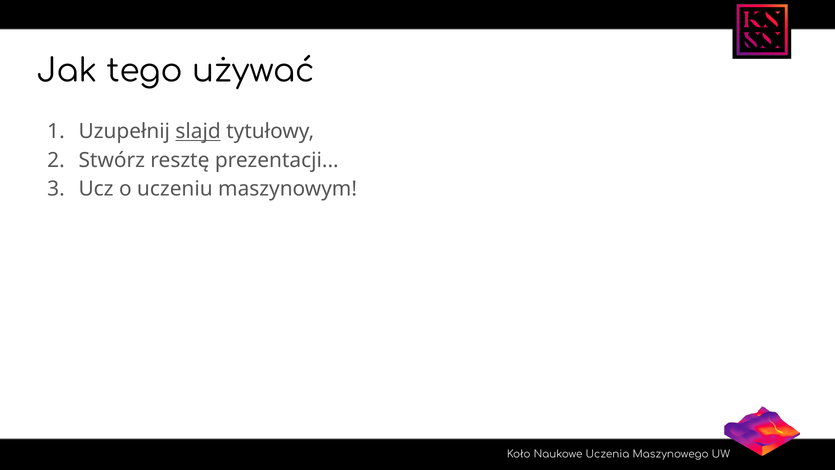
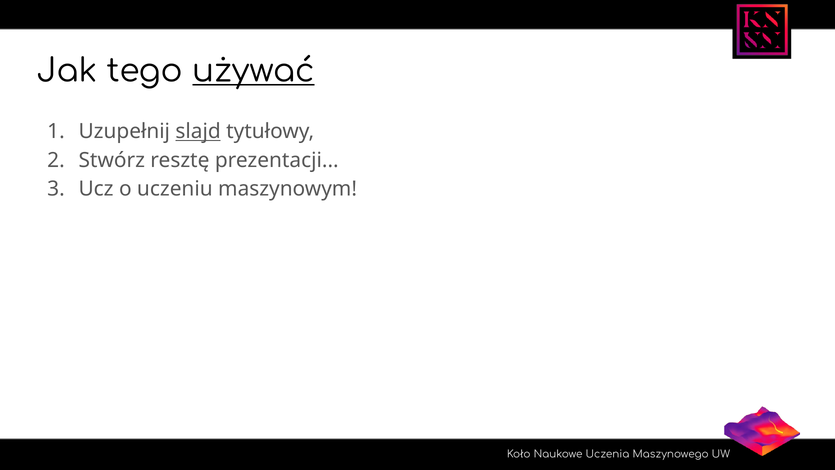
używać underline: none -> present (253, 71)
